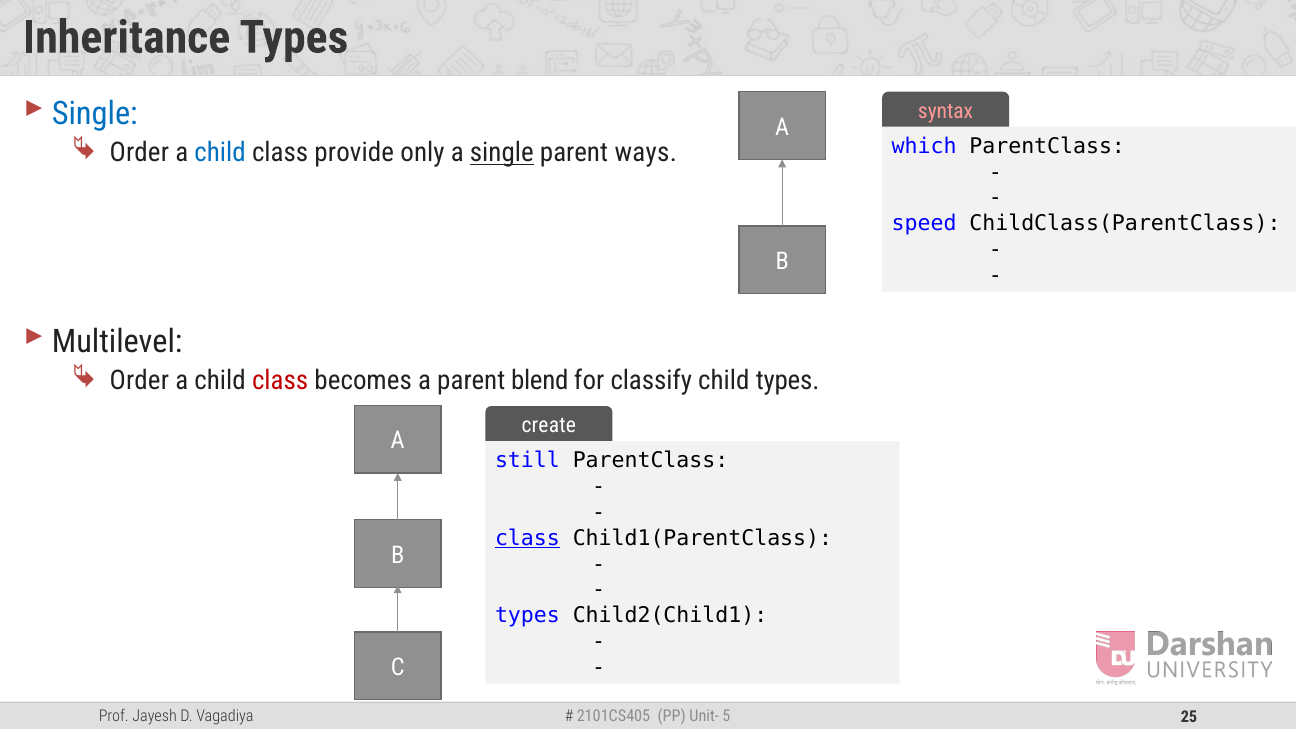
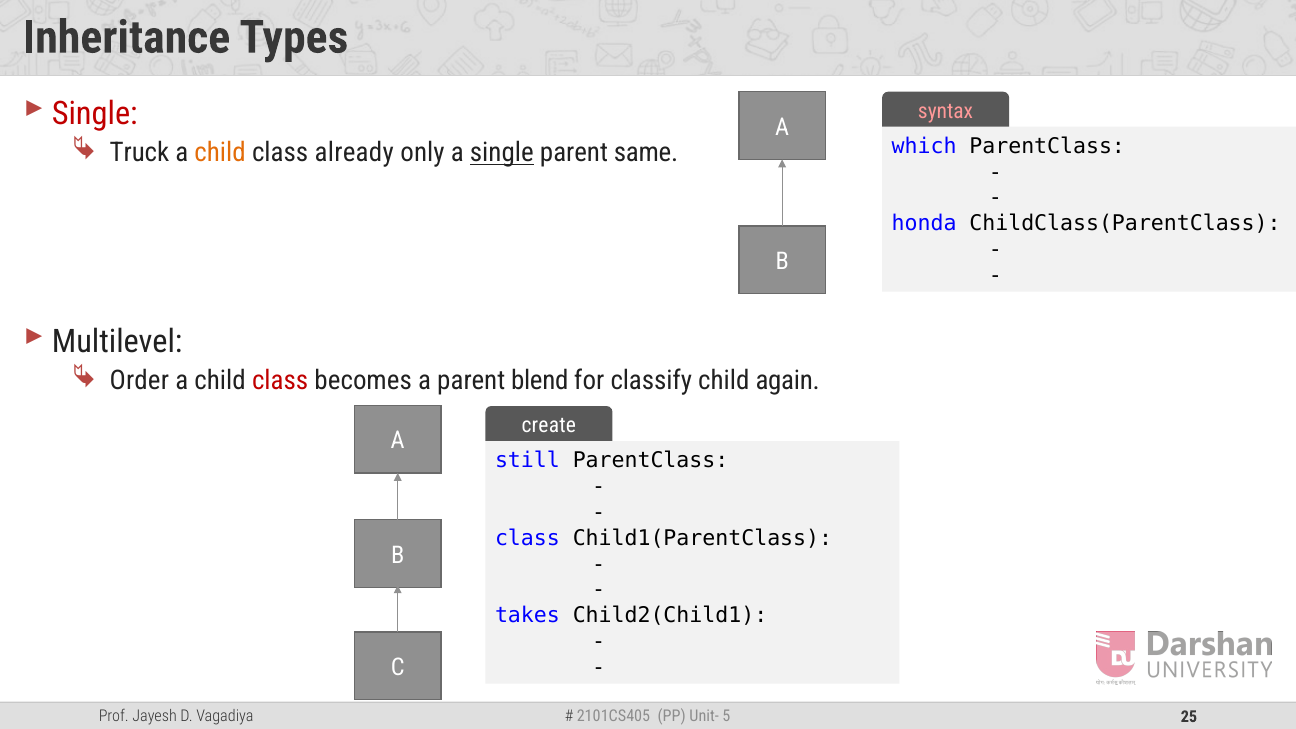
Single colour: blue -> red (95, 114)
Order: Order -> Truck (139, 153)
child colour: blue -> orange (220, 153)
provide: provide -> already (354, 153)
ways: ways -> same (646, 153)
speed: speed -> honda (924, 224)
child types: types -> again (788, 381)
class underline: present -> none (527, 538)
types: types -> takes (527, 616)
